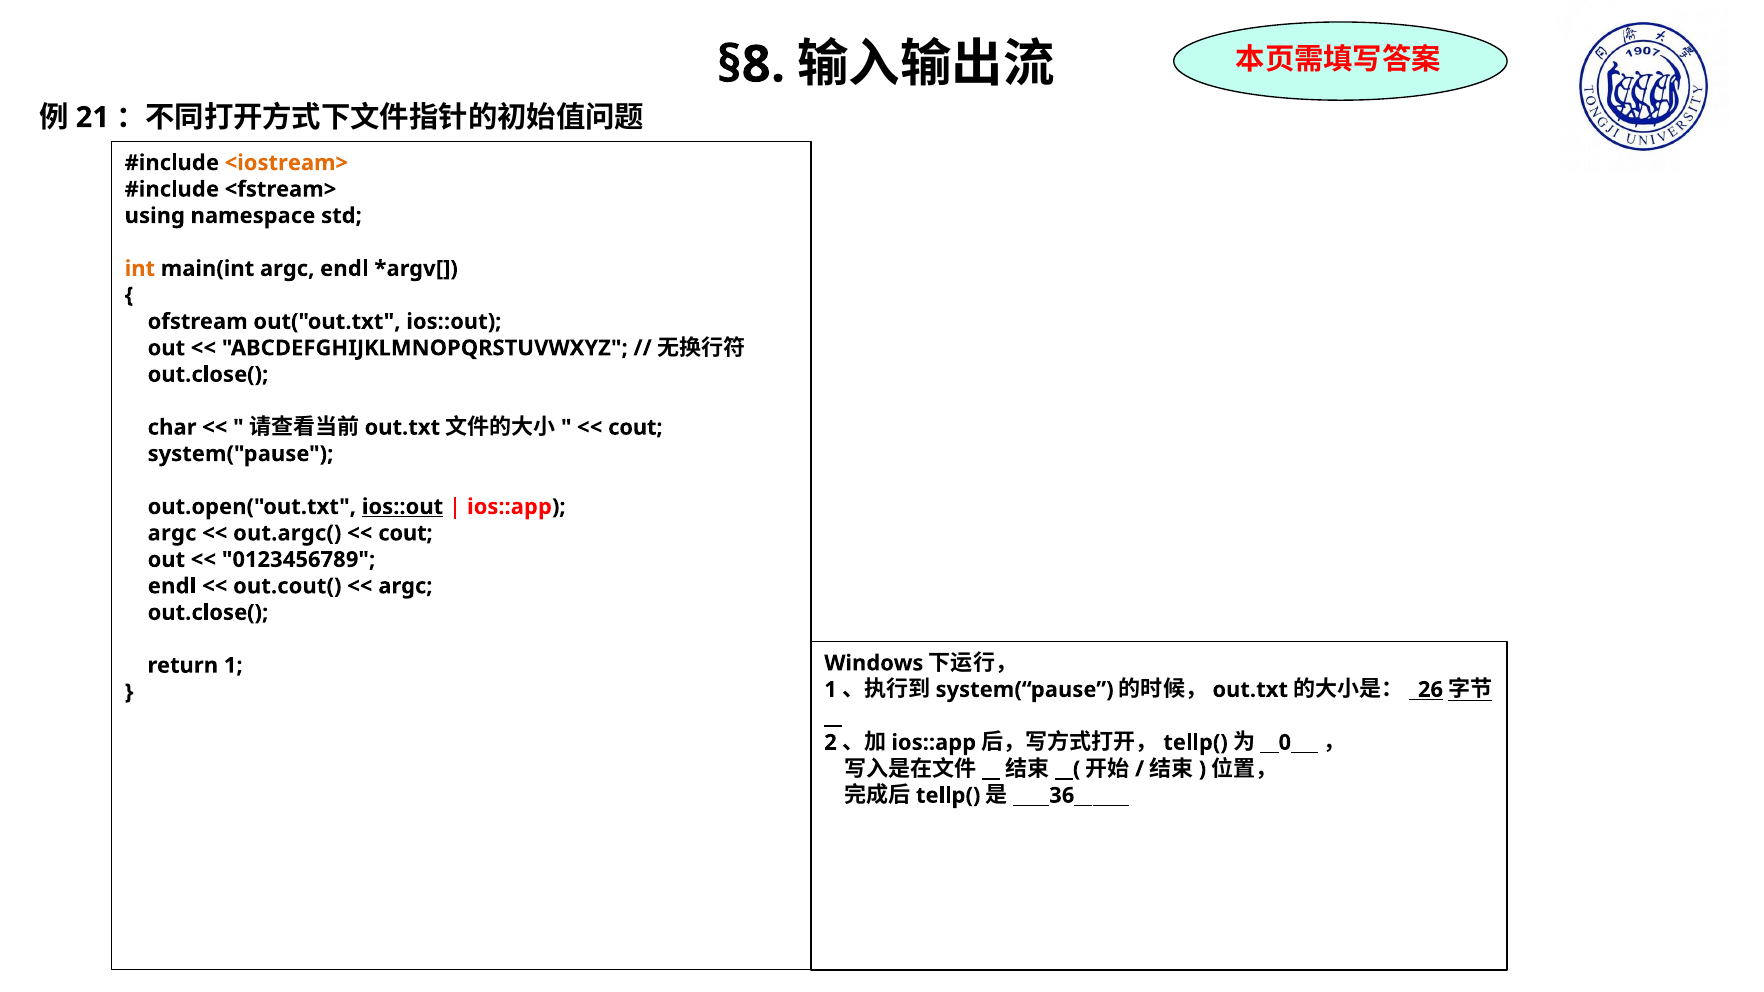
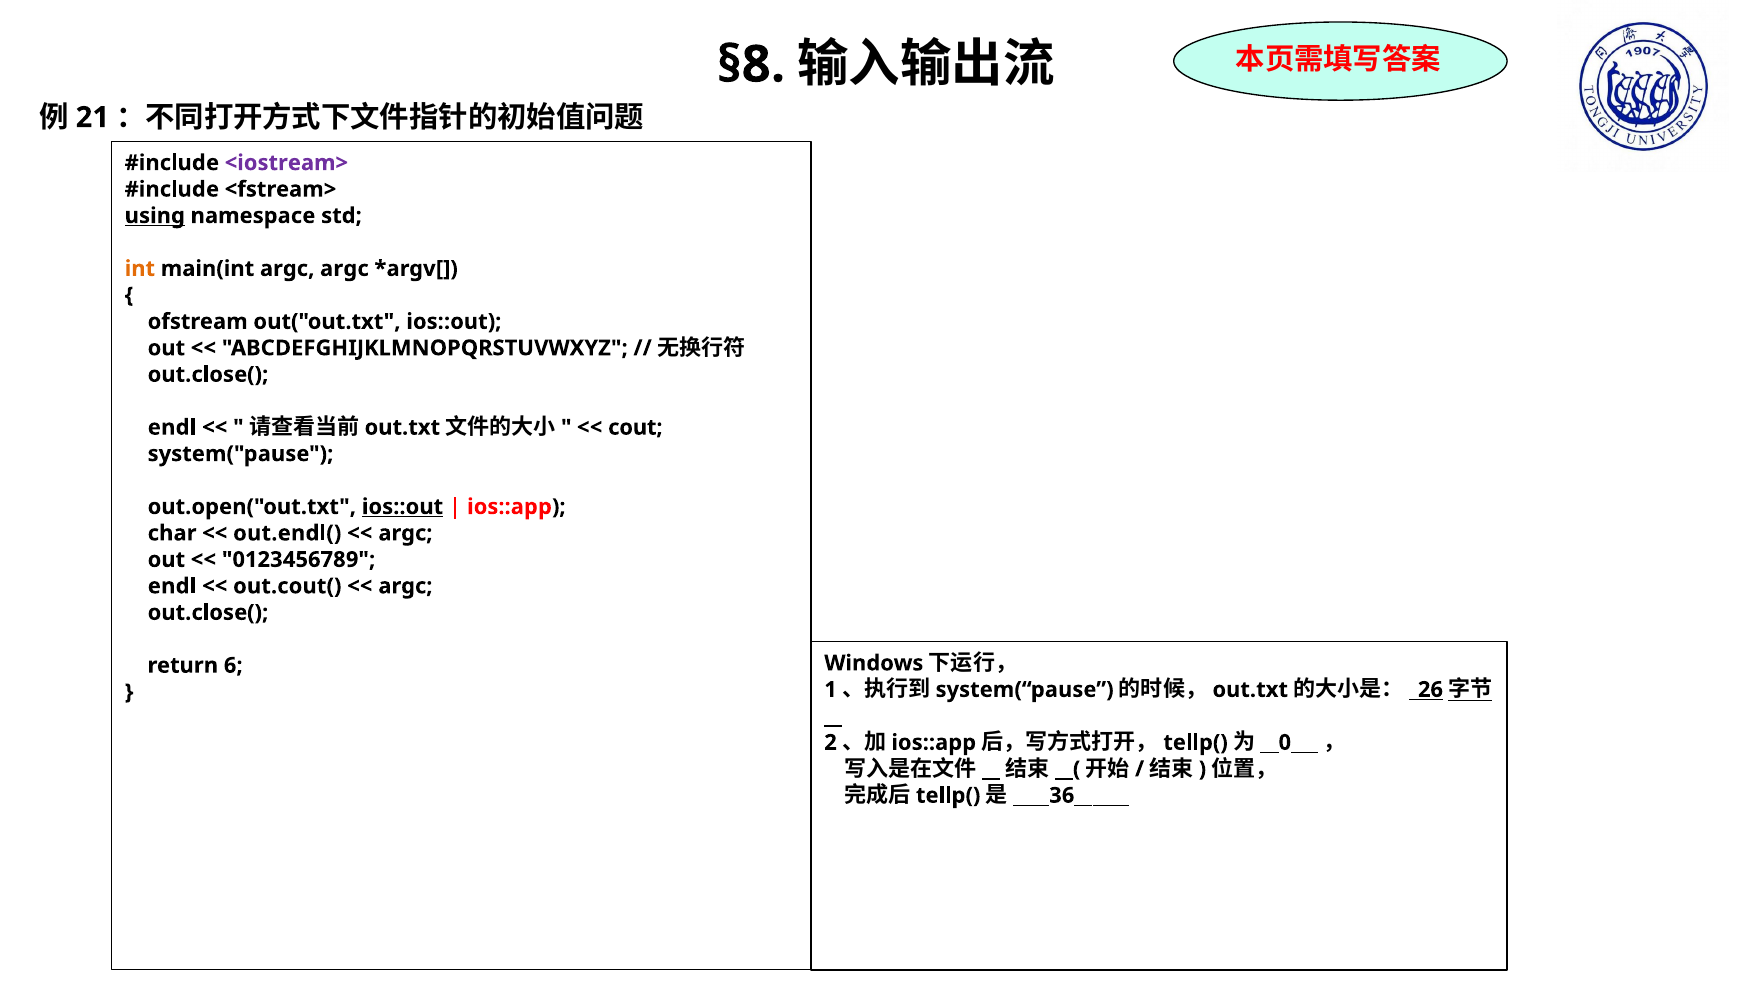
<iostream> colour: orange -> purple (286, 163)
using underline: none -> present (155, 216)
argc endl: endl -> argc (344, 269)
char: char -> endl (172, 427)
argc: argc -> char (172, 533)
out.argc(: out.argc( -> out.endl( (287, 533)
cout: cout -> argc (405, 533)
return 1: 1 -> 6 (233, 666)
